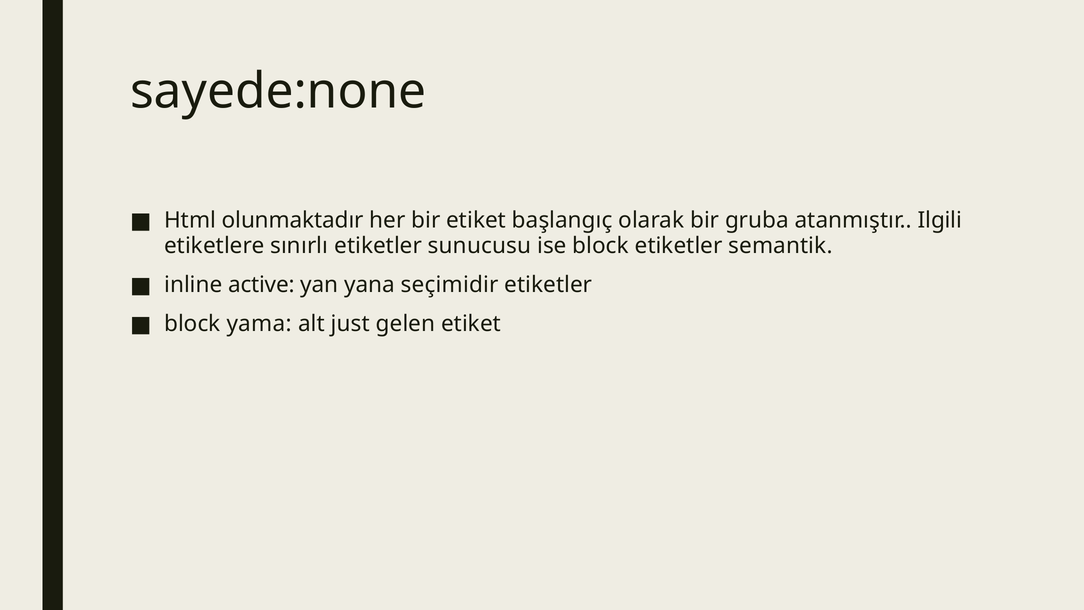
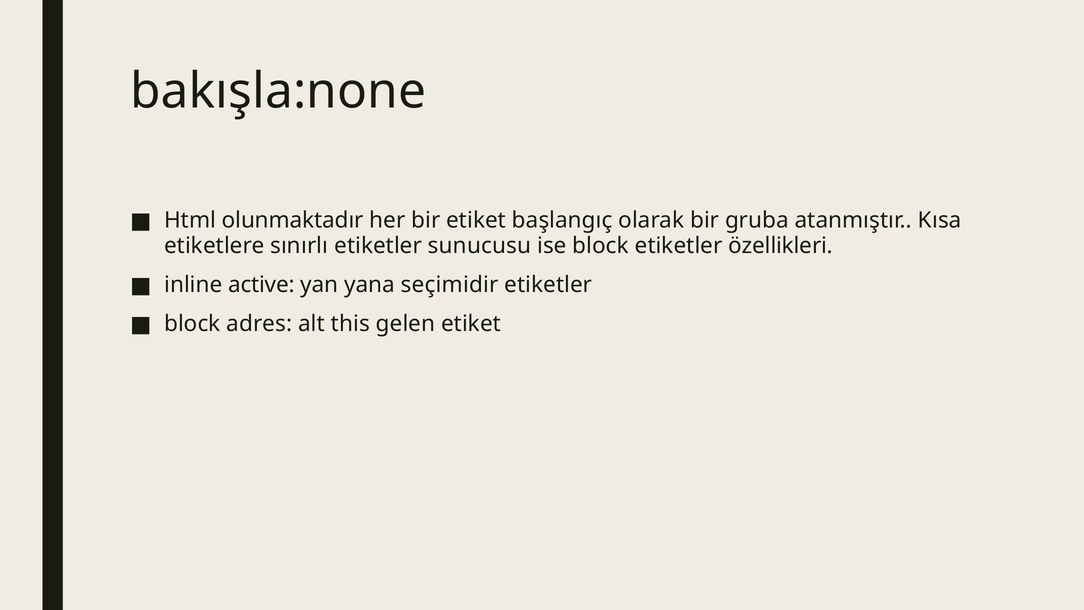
sayede:none: sayede:none -> bakışla:none (278, 91)
Ilgili: Ilgili -> Kısa (940, 220)
semantik: semantik -> özellikleri (781, 246)
yama: yama -> adres (259, 324)
just: just -> this (350, 324)
